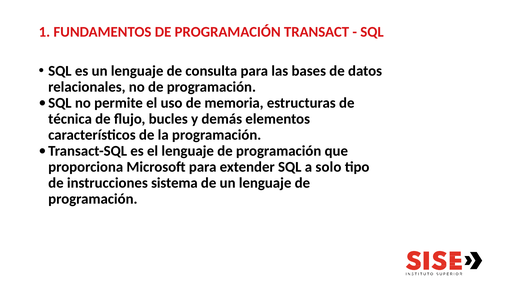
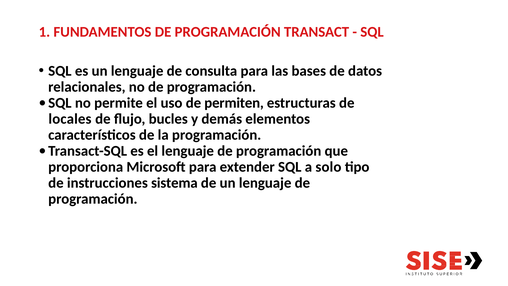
memoria: memoria -> permiten (234, 103)
técnica: técnica -> locales (70, 119)
